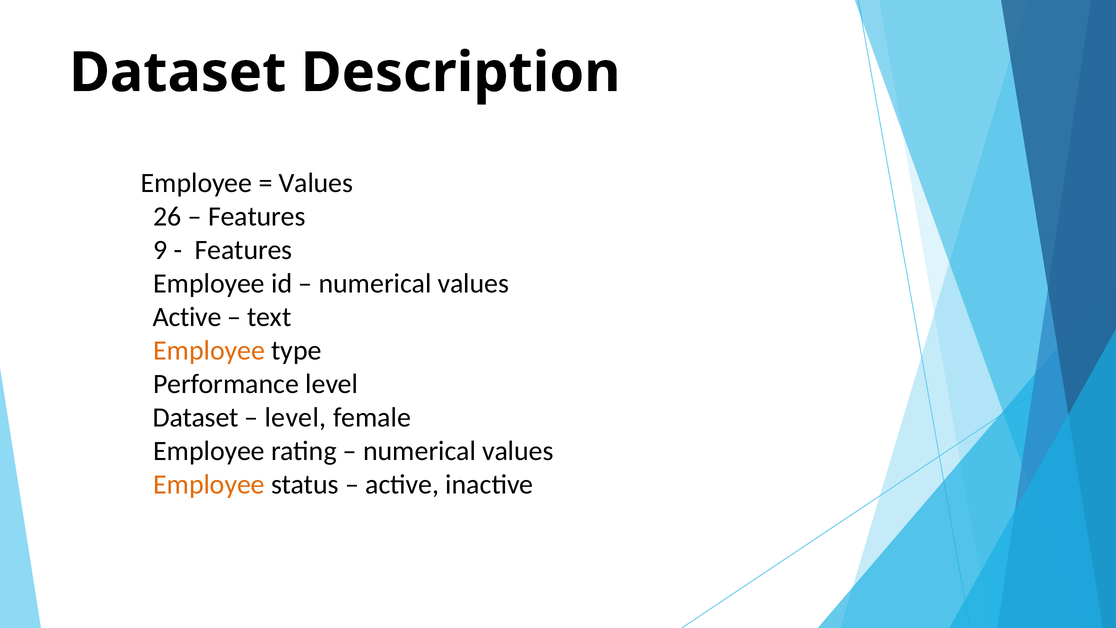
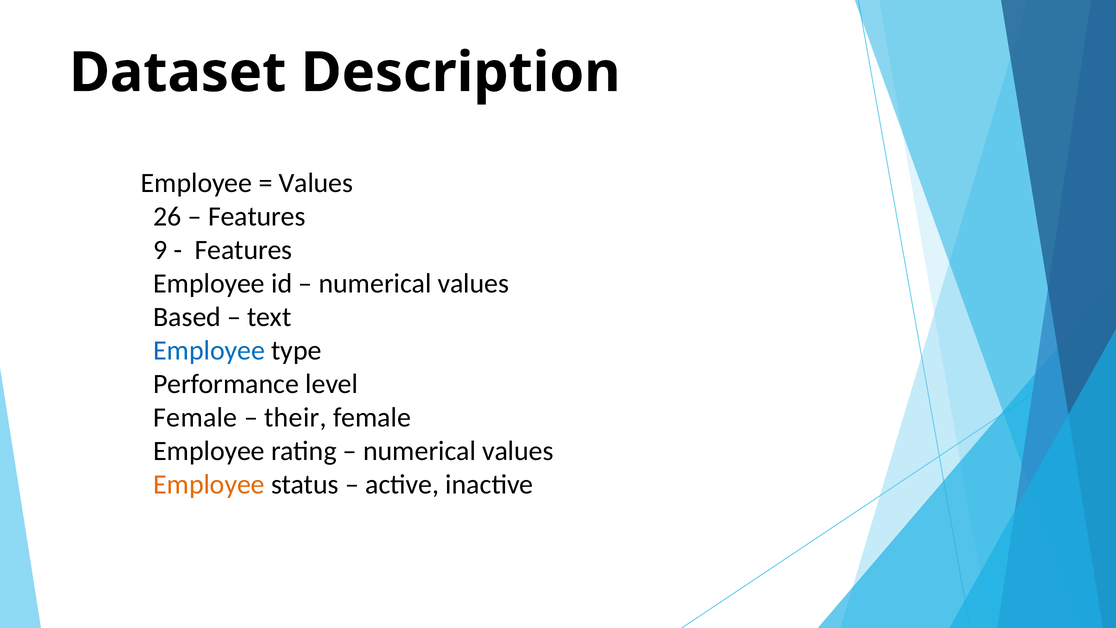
Active: Active -> Based (187, 317)
Employee colour: orange -> blue (209, 351)
Dataset: Dataset -> Female (195, 418)
level: level -> their (296, 418)
